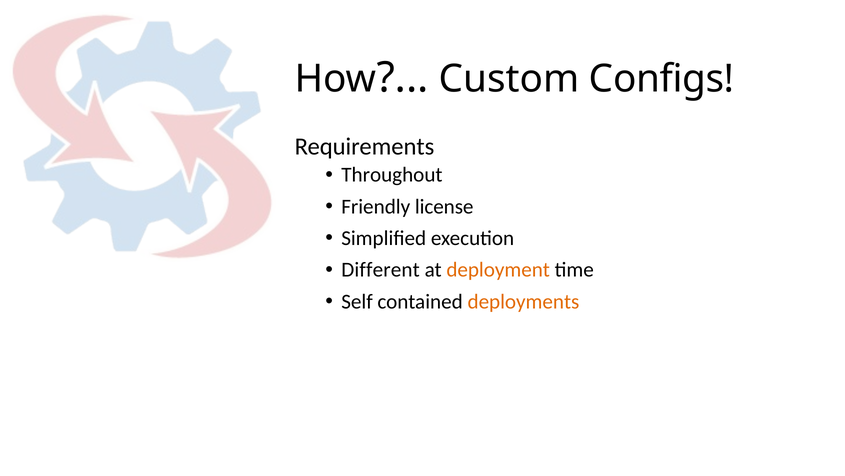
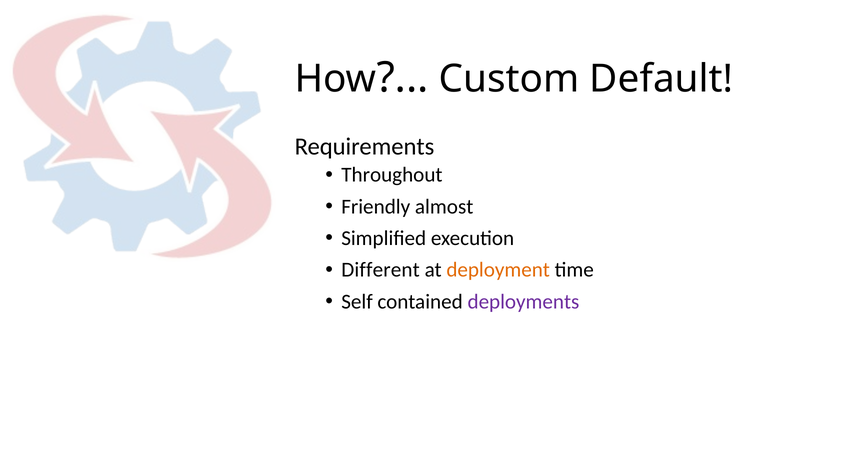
Configs: Configs -> Default (661, 79)
license: license -> almost (444, 206)
deployments colour: orange -> purple (523, 301)
